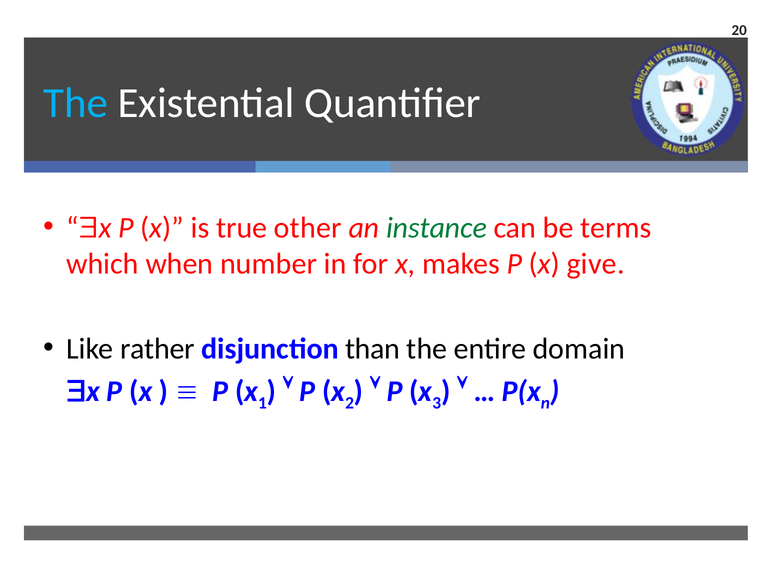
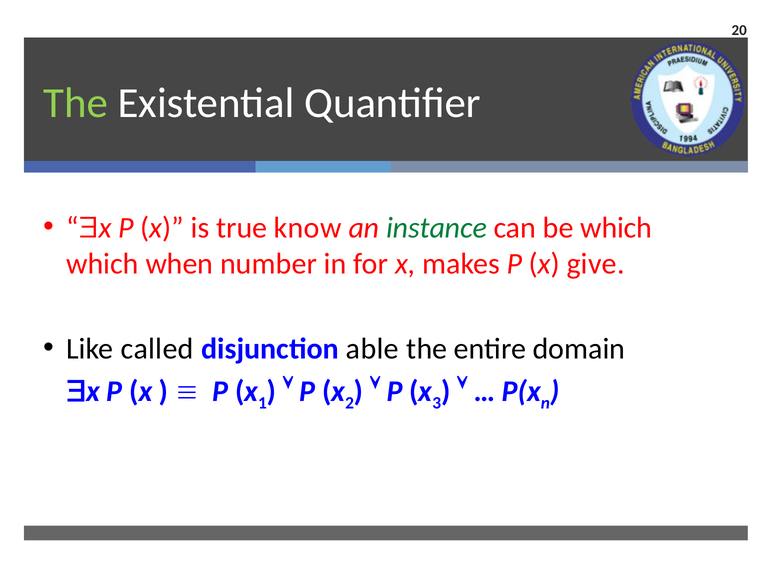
The colour: light blue -> light green (76, 103)
other: other -> know (308, 228)
be terms: terms -> which (616, 228)
rather: rather -> called (157, 349)
than: than -> able (372, 349)
